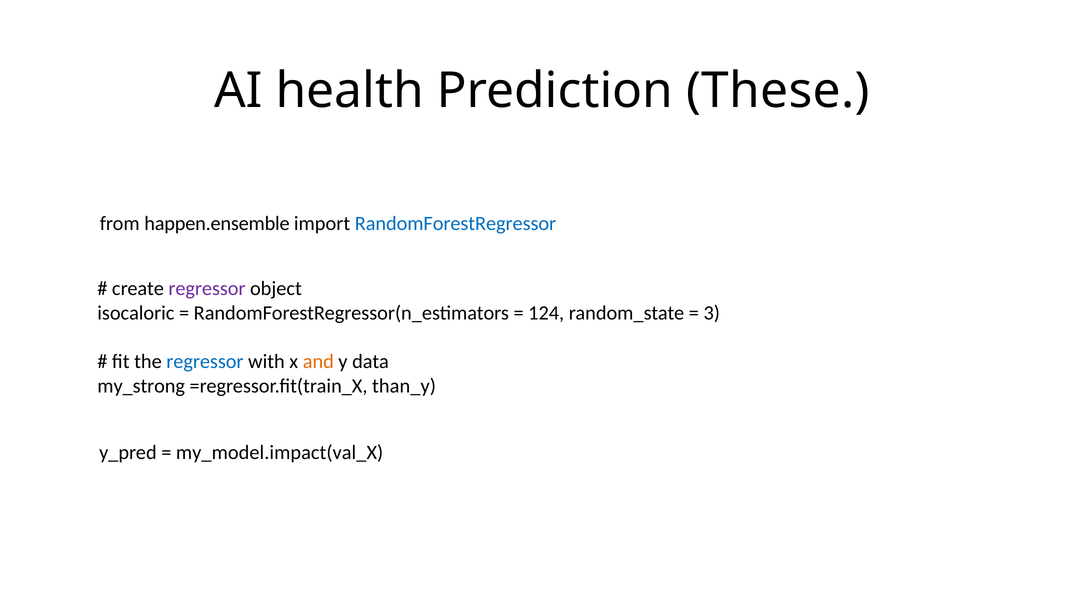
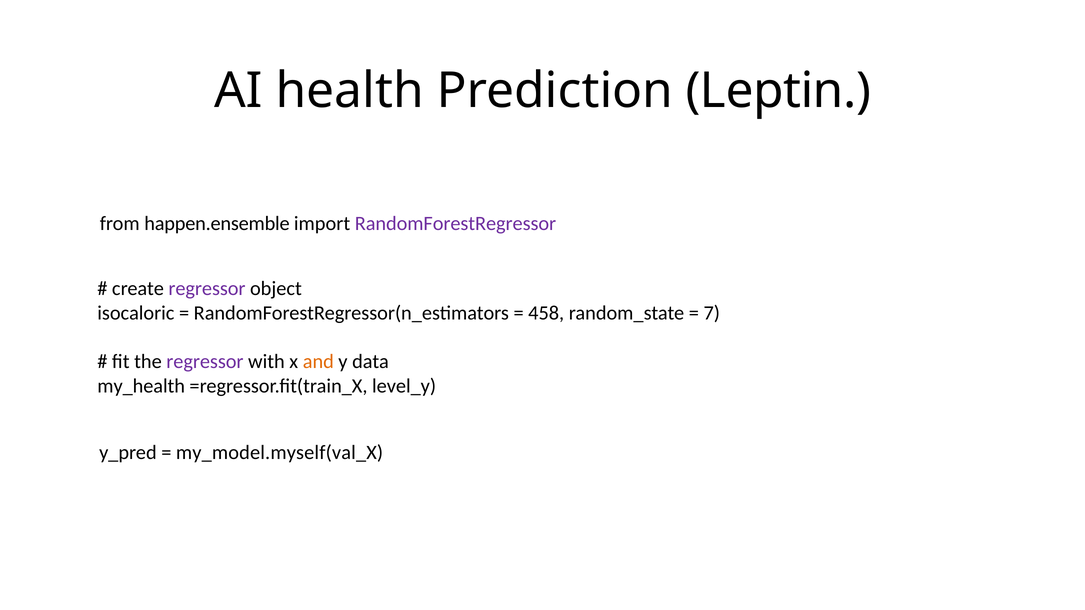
These: These -> Leptin (778, 91)
RandomForestRegressor colour: blue -> purple (455, 224)
124: 124 -> 458 (546, 313)
3: 3 -> 7 (712, 313)
regressor colour: blue -> purple (205, 362)
my_strong: my_strong -> my_health (141, 386)
than_y: than_y -> level_y (404, 386)
my_model.impact(val_X: my_model.impact(val_X -> my_model.myself(val_X (280, 453)
